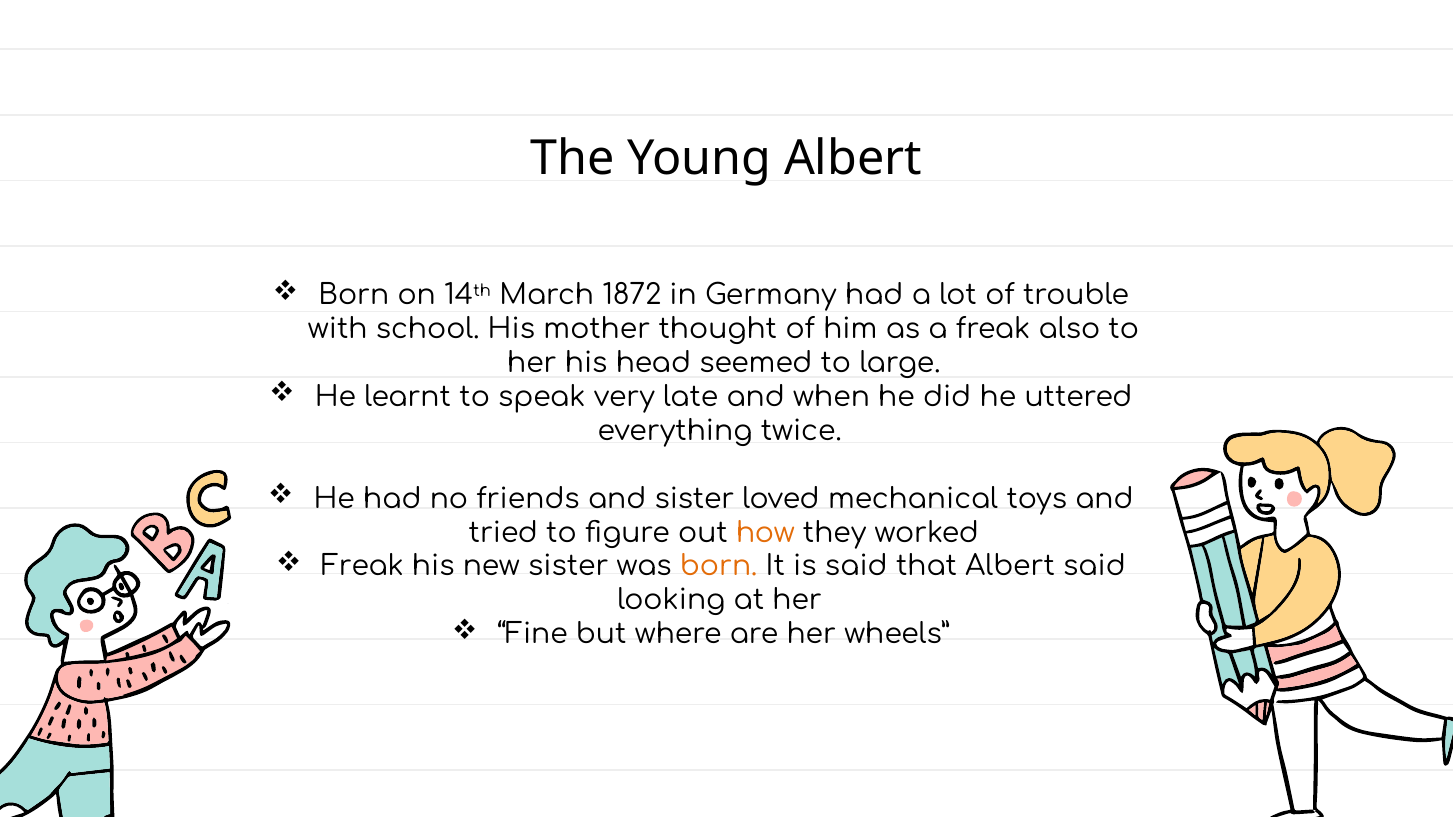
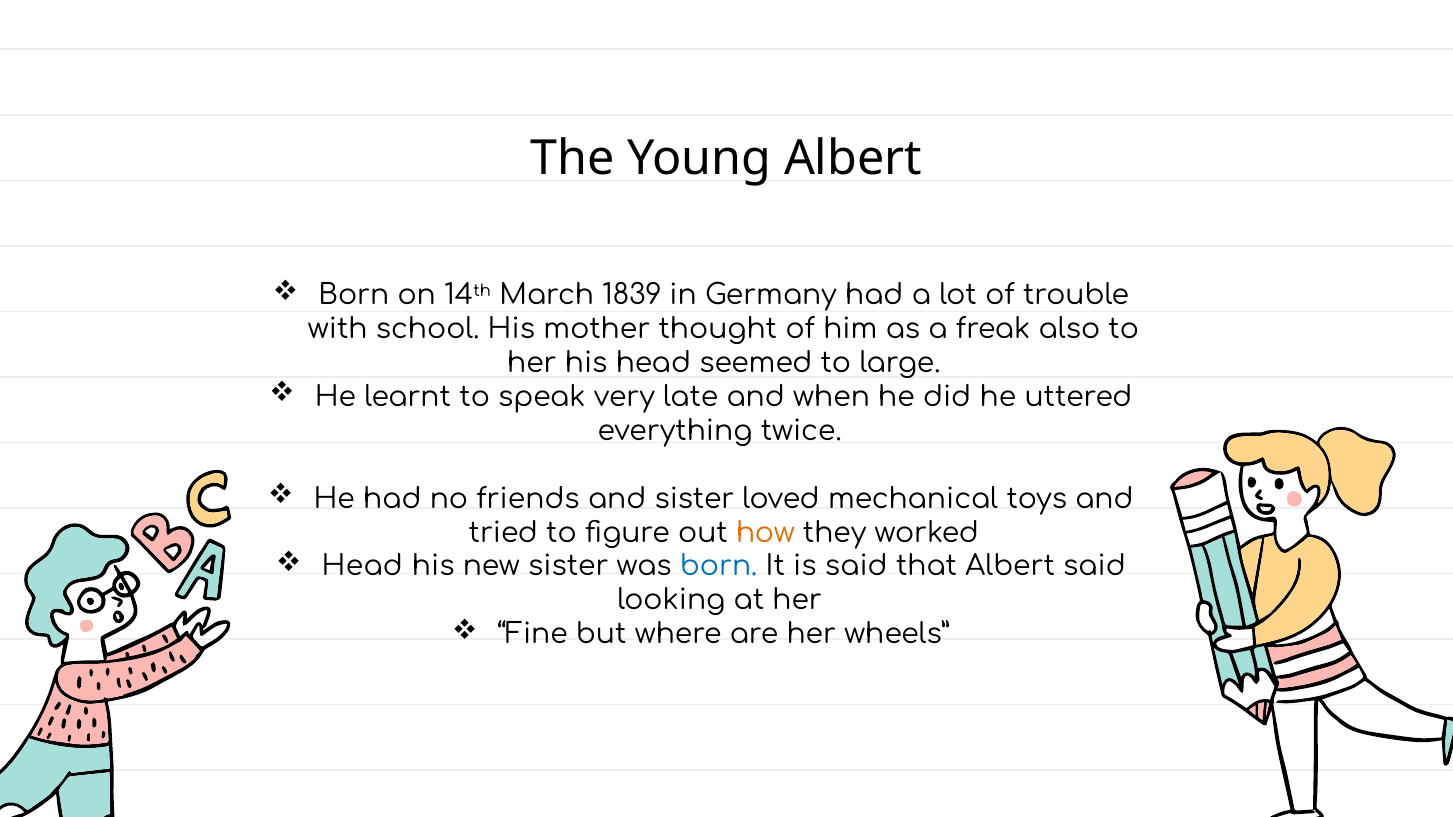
1872: 1872 -> 1839 (632, 295)
Freak: Freak -> Head (362, 567)
born colour: orange -> blue (719, 567)
